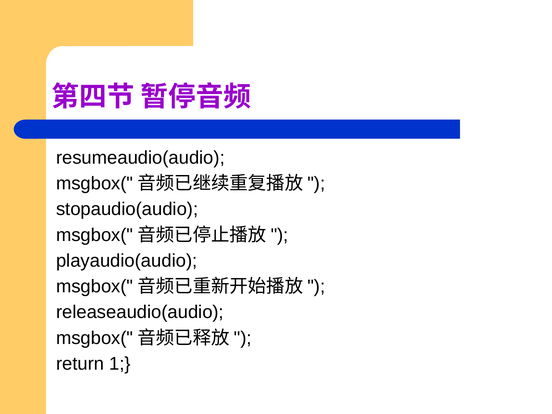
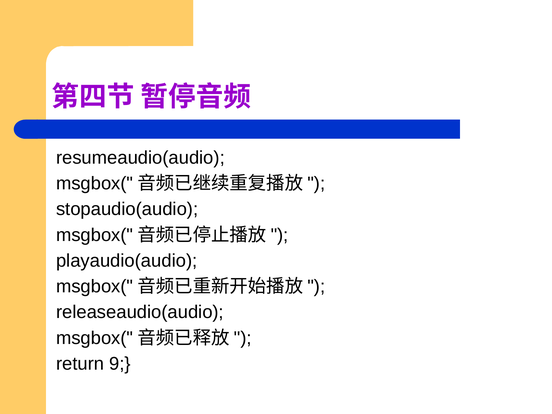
1: 1 -> 9 (120, 364)
